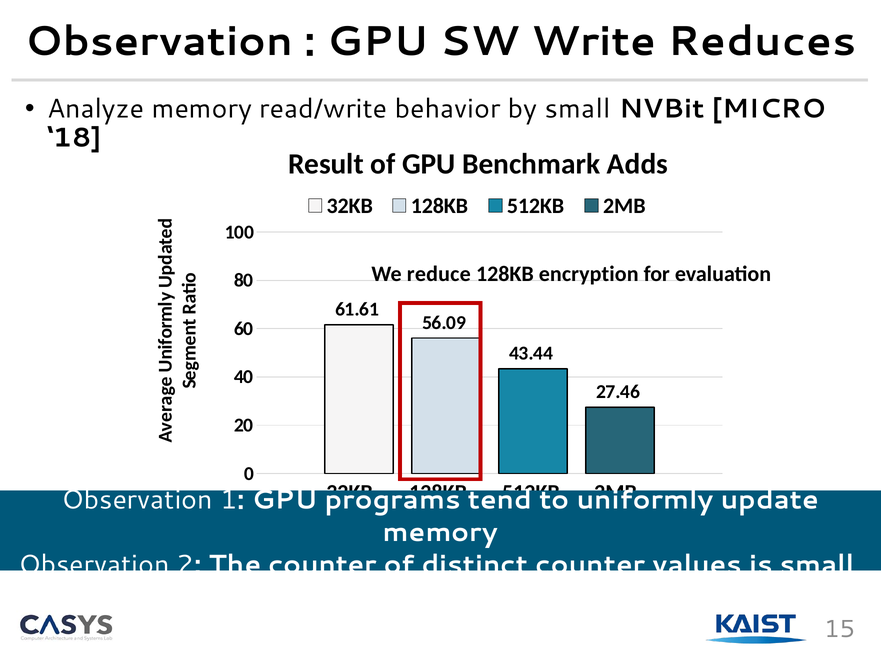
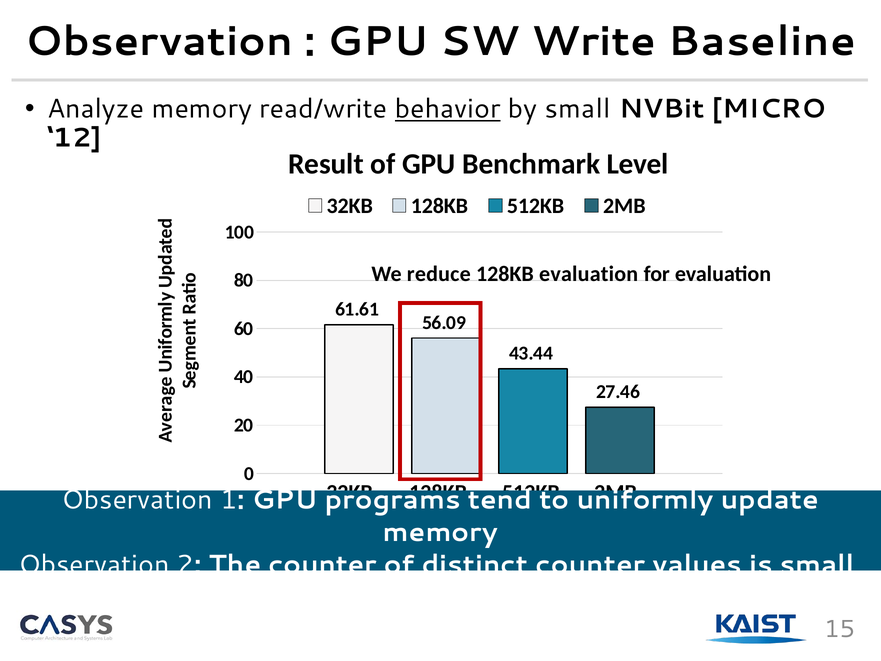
Reduces: Reduces -> Baseline (762, 42)
behavior underline: none -> present (448, 109)
18: 18 -> 12 (74, 138)
Adds: Adds -> Level (638, 164)
128KB encryption: encryption -> evaluation (589, 274)
